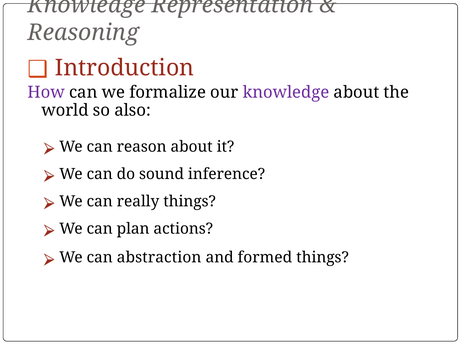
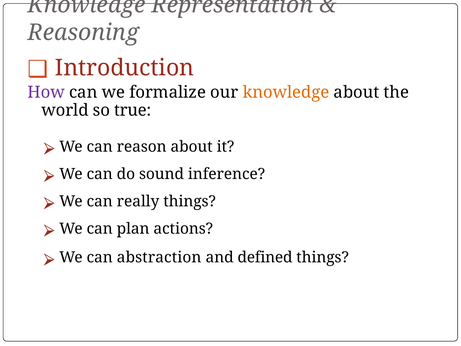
knowledge colour: purple -> orange (286, 92)
also: also -> true (133, 110)
formed: formed -> defined (265, 257)
